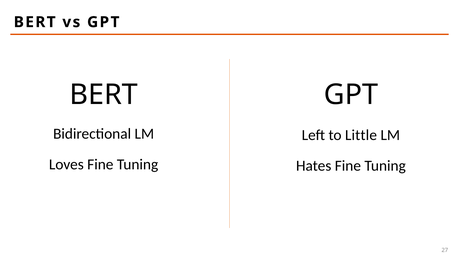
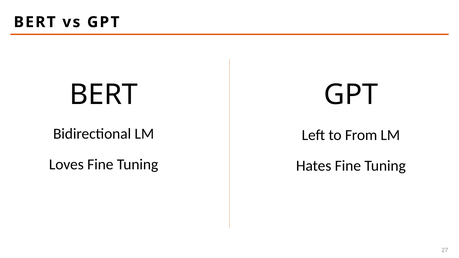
Little: Little -> From (361, 135)
